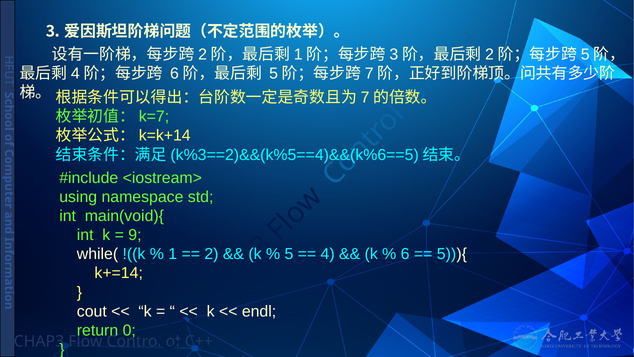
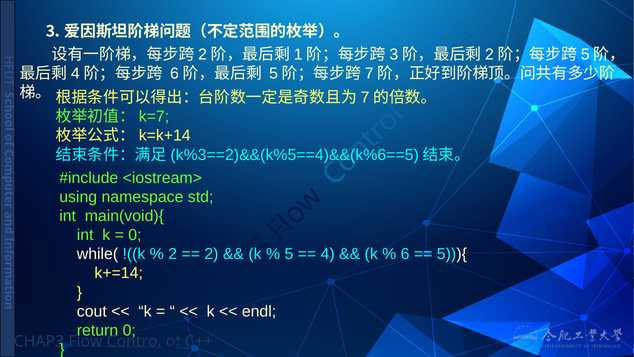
9: 9 -> 0 (135, 235)
1: 1 -> 2 (173, 254)
